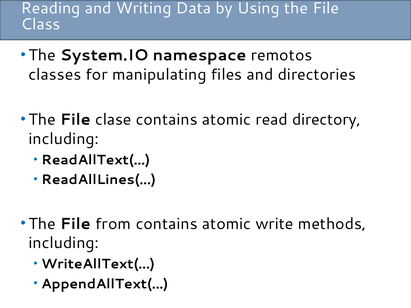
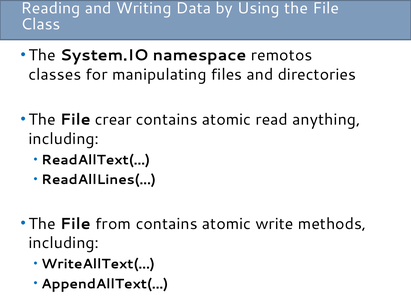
clase: clase -> crear (113, 120)
directory: directory -> anything (326, 120)
